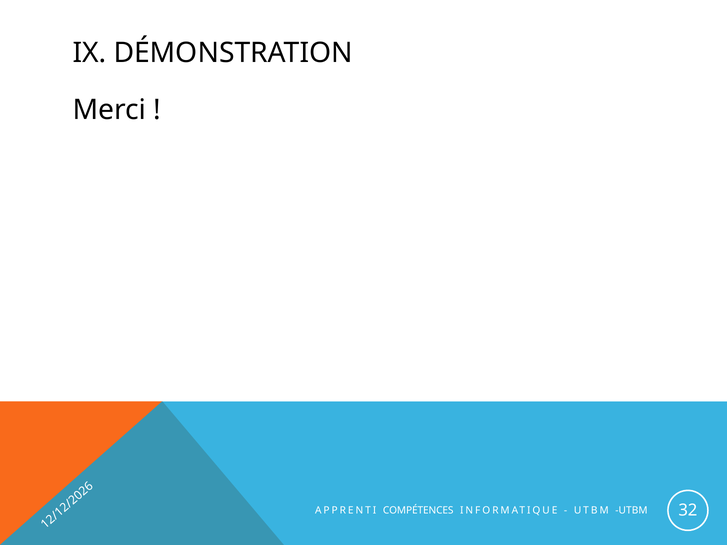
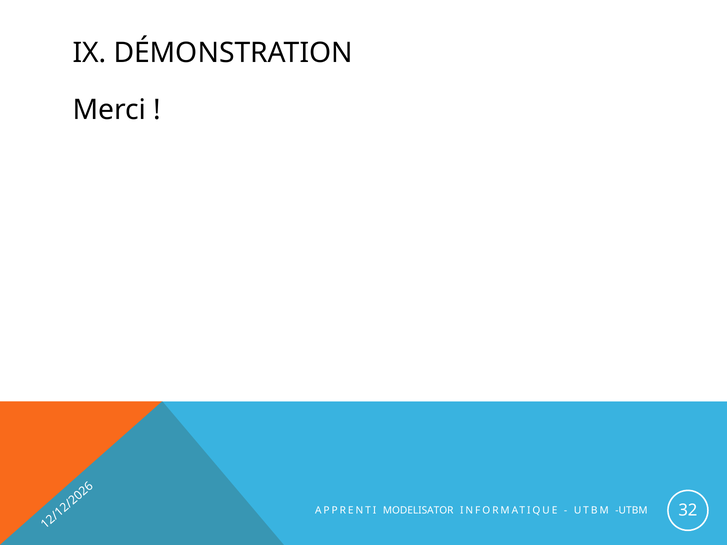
COMPÉTENCES: COMPÉTENCES -> MODELISATOR (418, 511)
